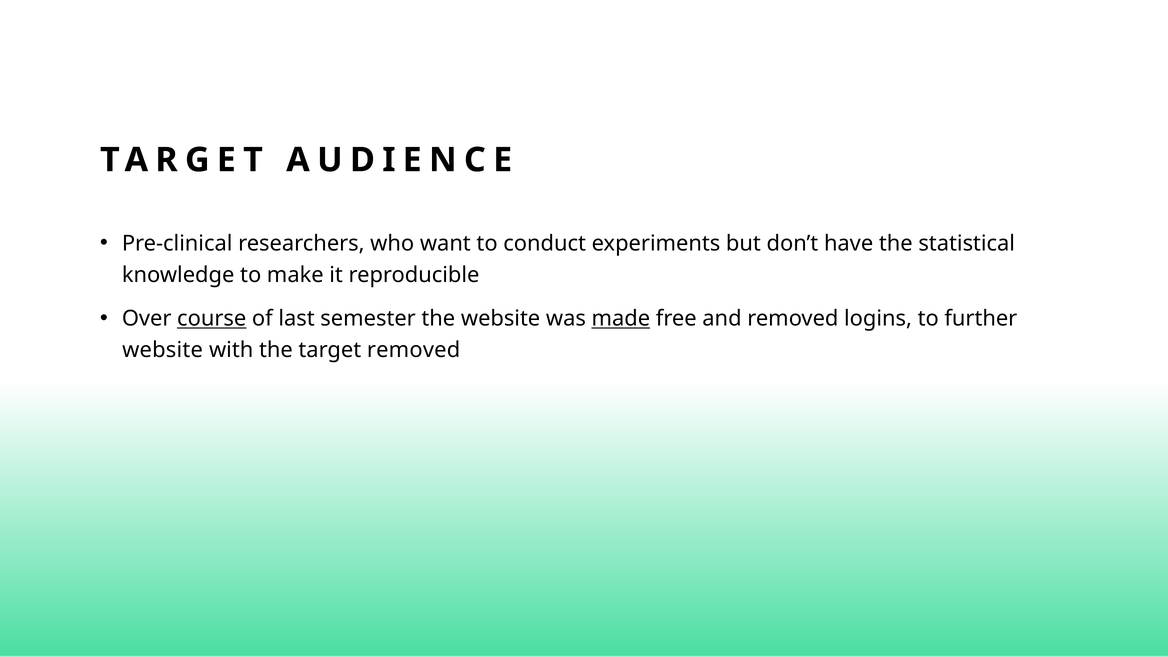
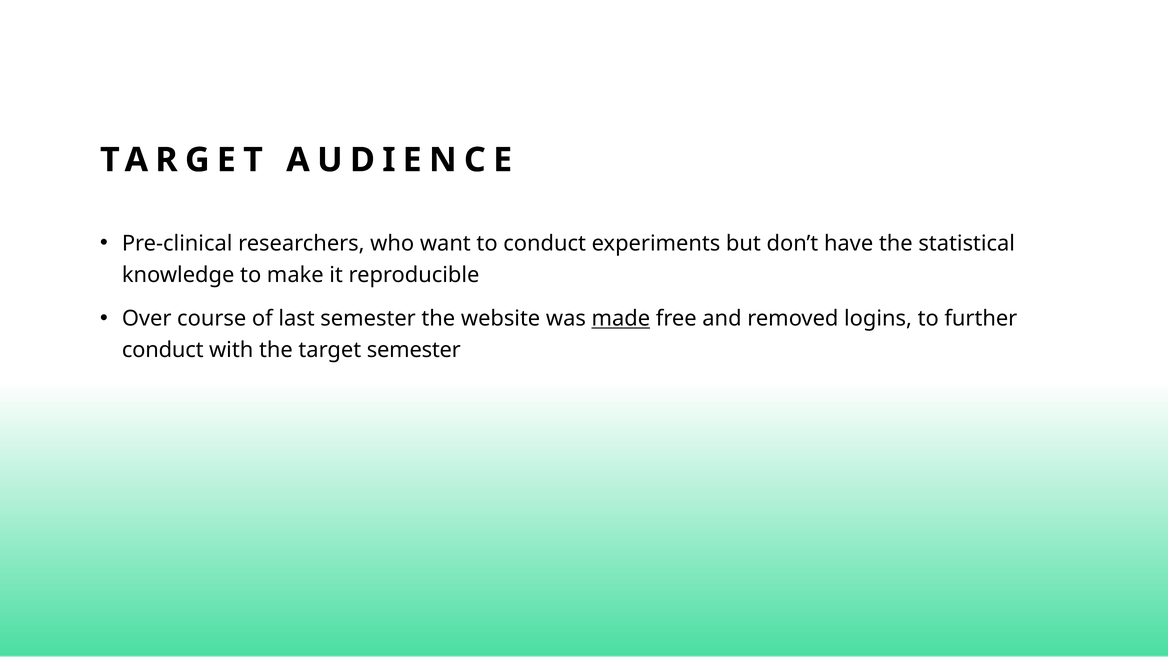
course underline: present -> none (212, 319)
website: website -> conduct (163, 350)
target removed: removed -> semester (414, 350)
